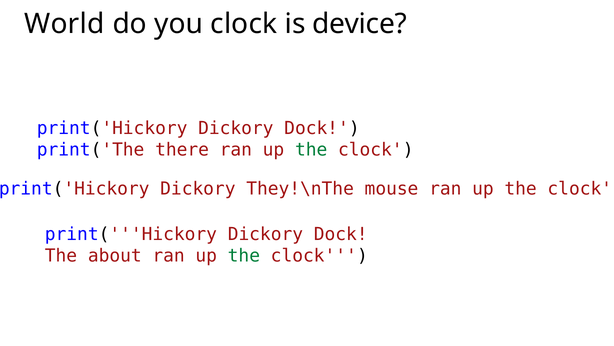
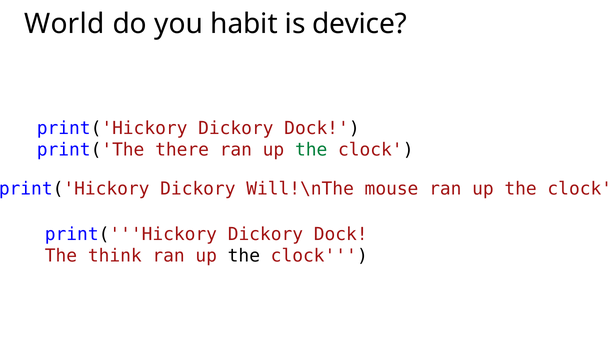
you clock: clock -> habit (244, 24)
They!\nThe: They!\nThe -> Will!\nThe (300, 188)
about: about -> think (115, 256)
the colour: green -> black (244, 256)
